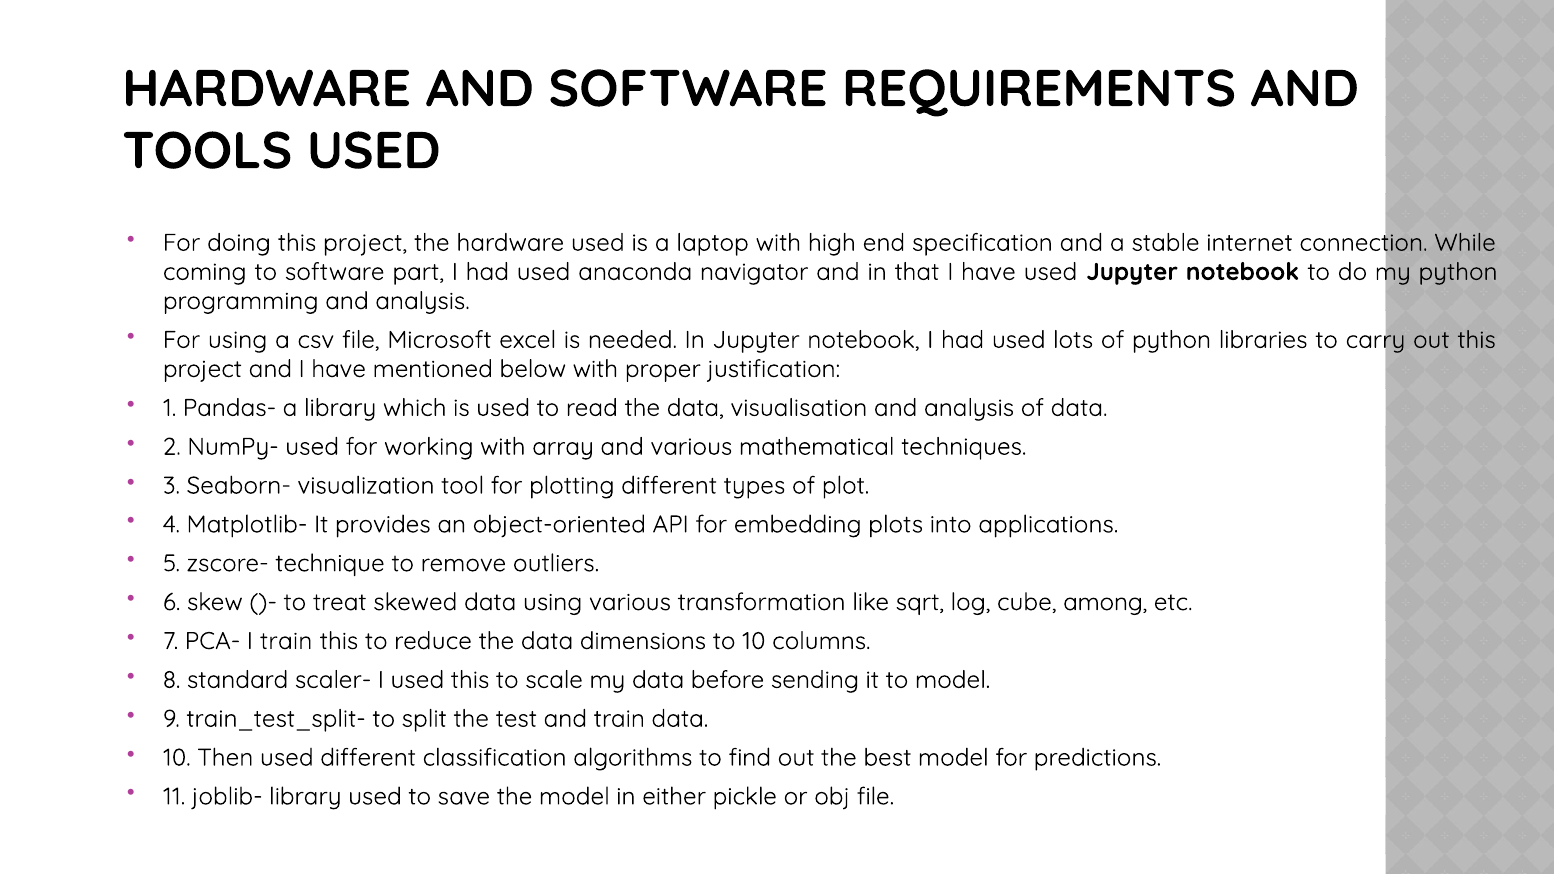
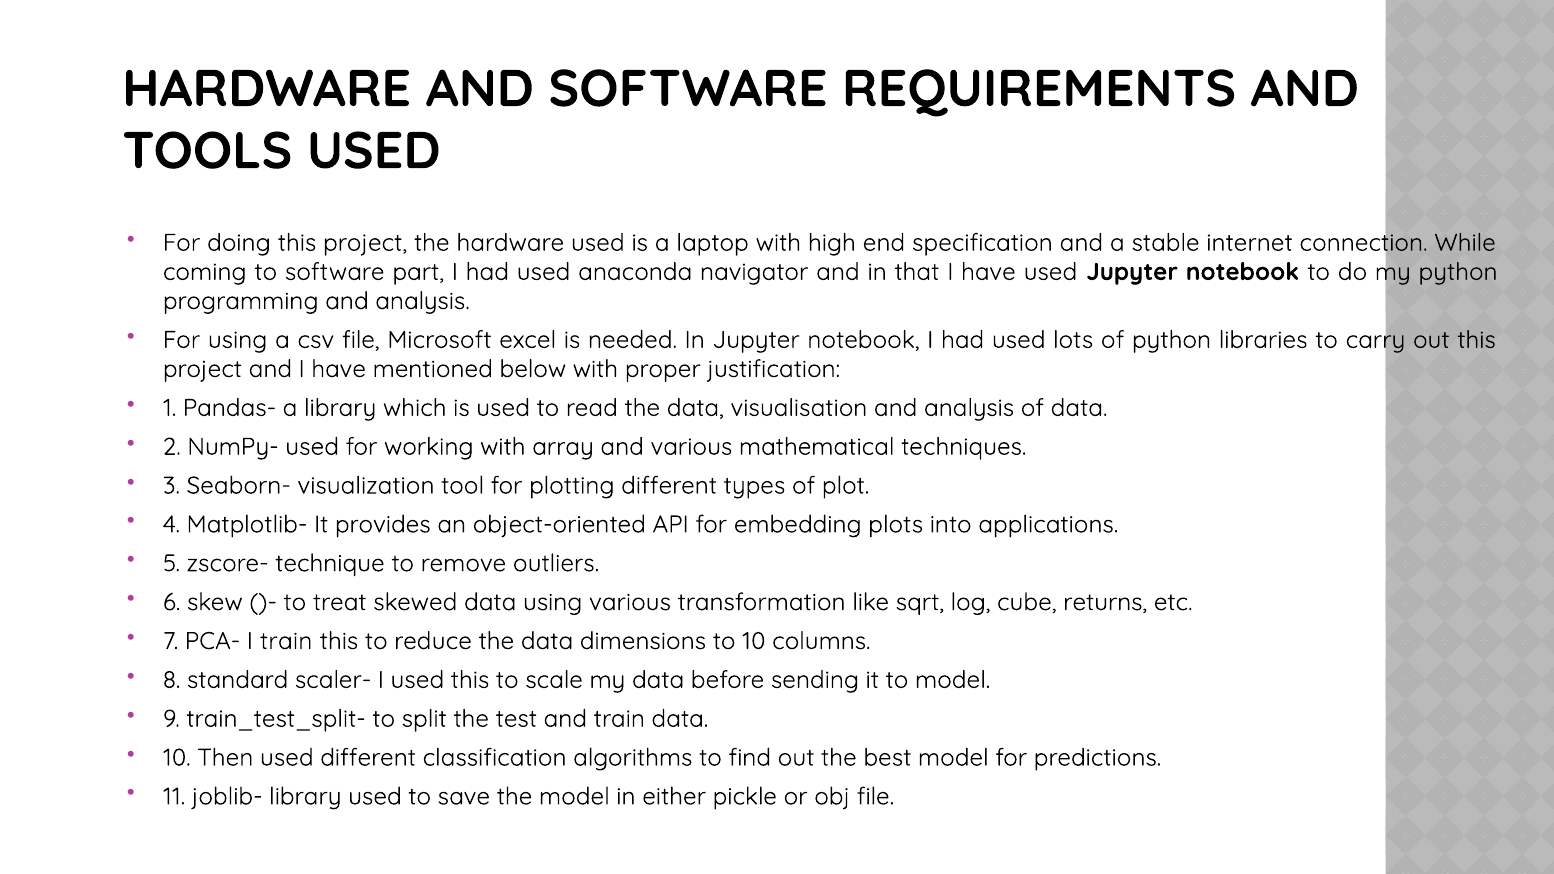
among: among -> returns (1105, 602)
